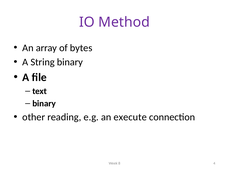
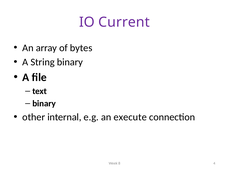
Method: Method -> Current (124, 22)
reading: reading -> internal (64, 118)
